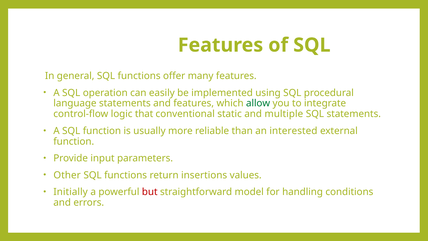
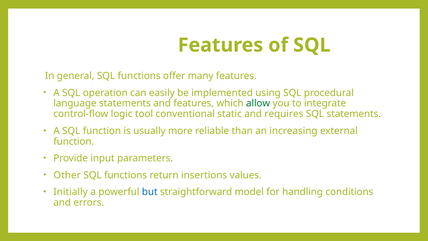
that: that -> tool (144, 114)
multiple: multiple -> requires (284, 114)
interested: interested -> increasing (293, 131)
but colour: red -> blue (150, 192)
